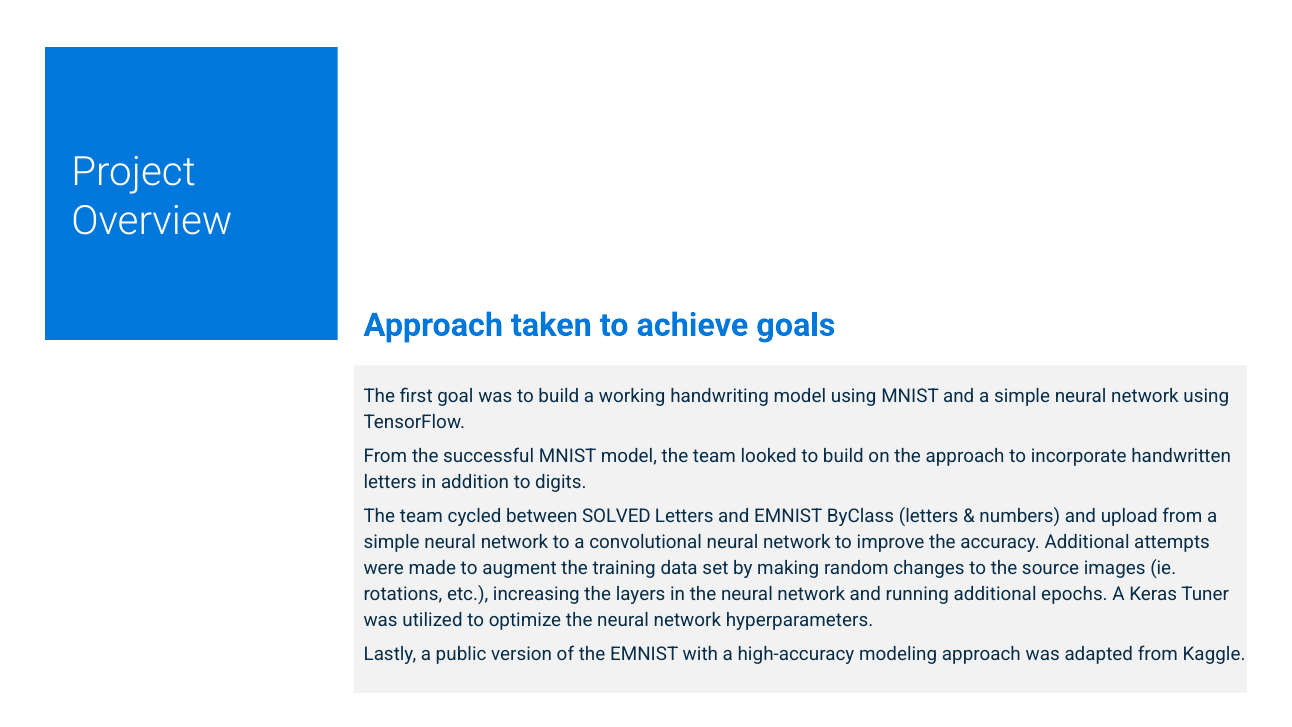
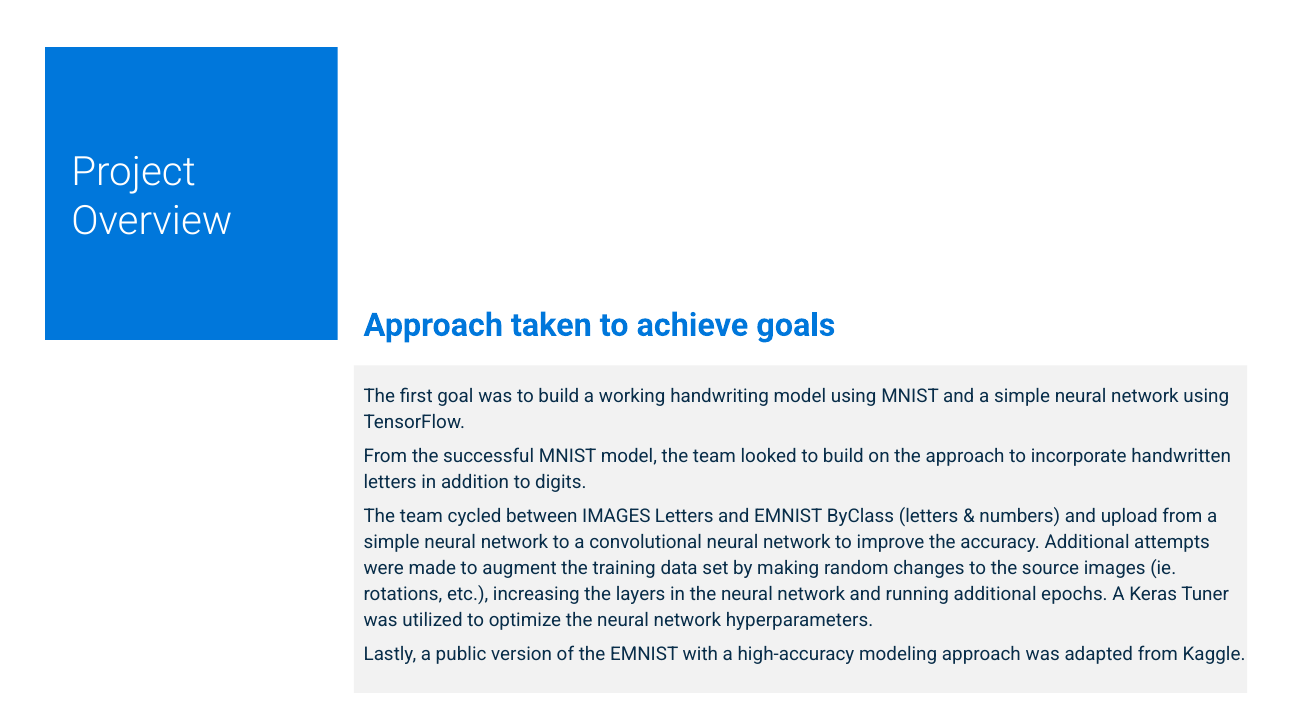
between SOLVED: SOLVED -> IMAGES (616, 516)
